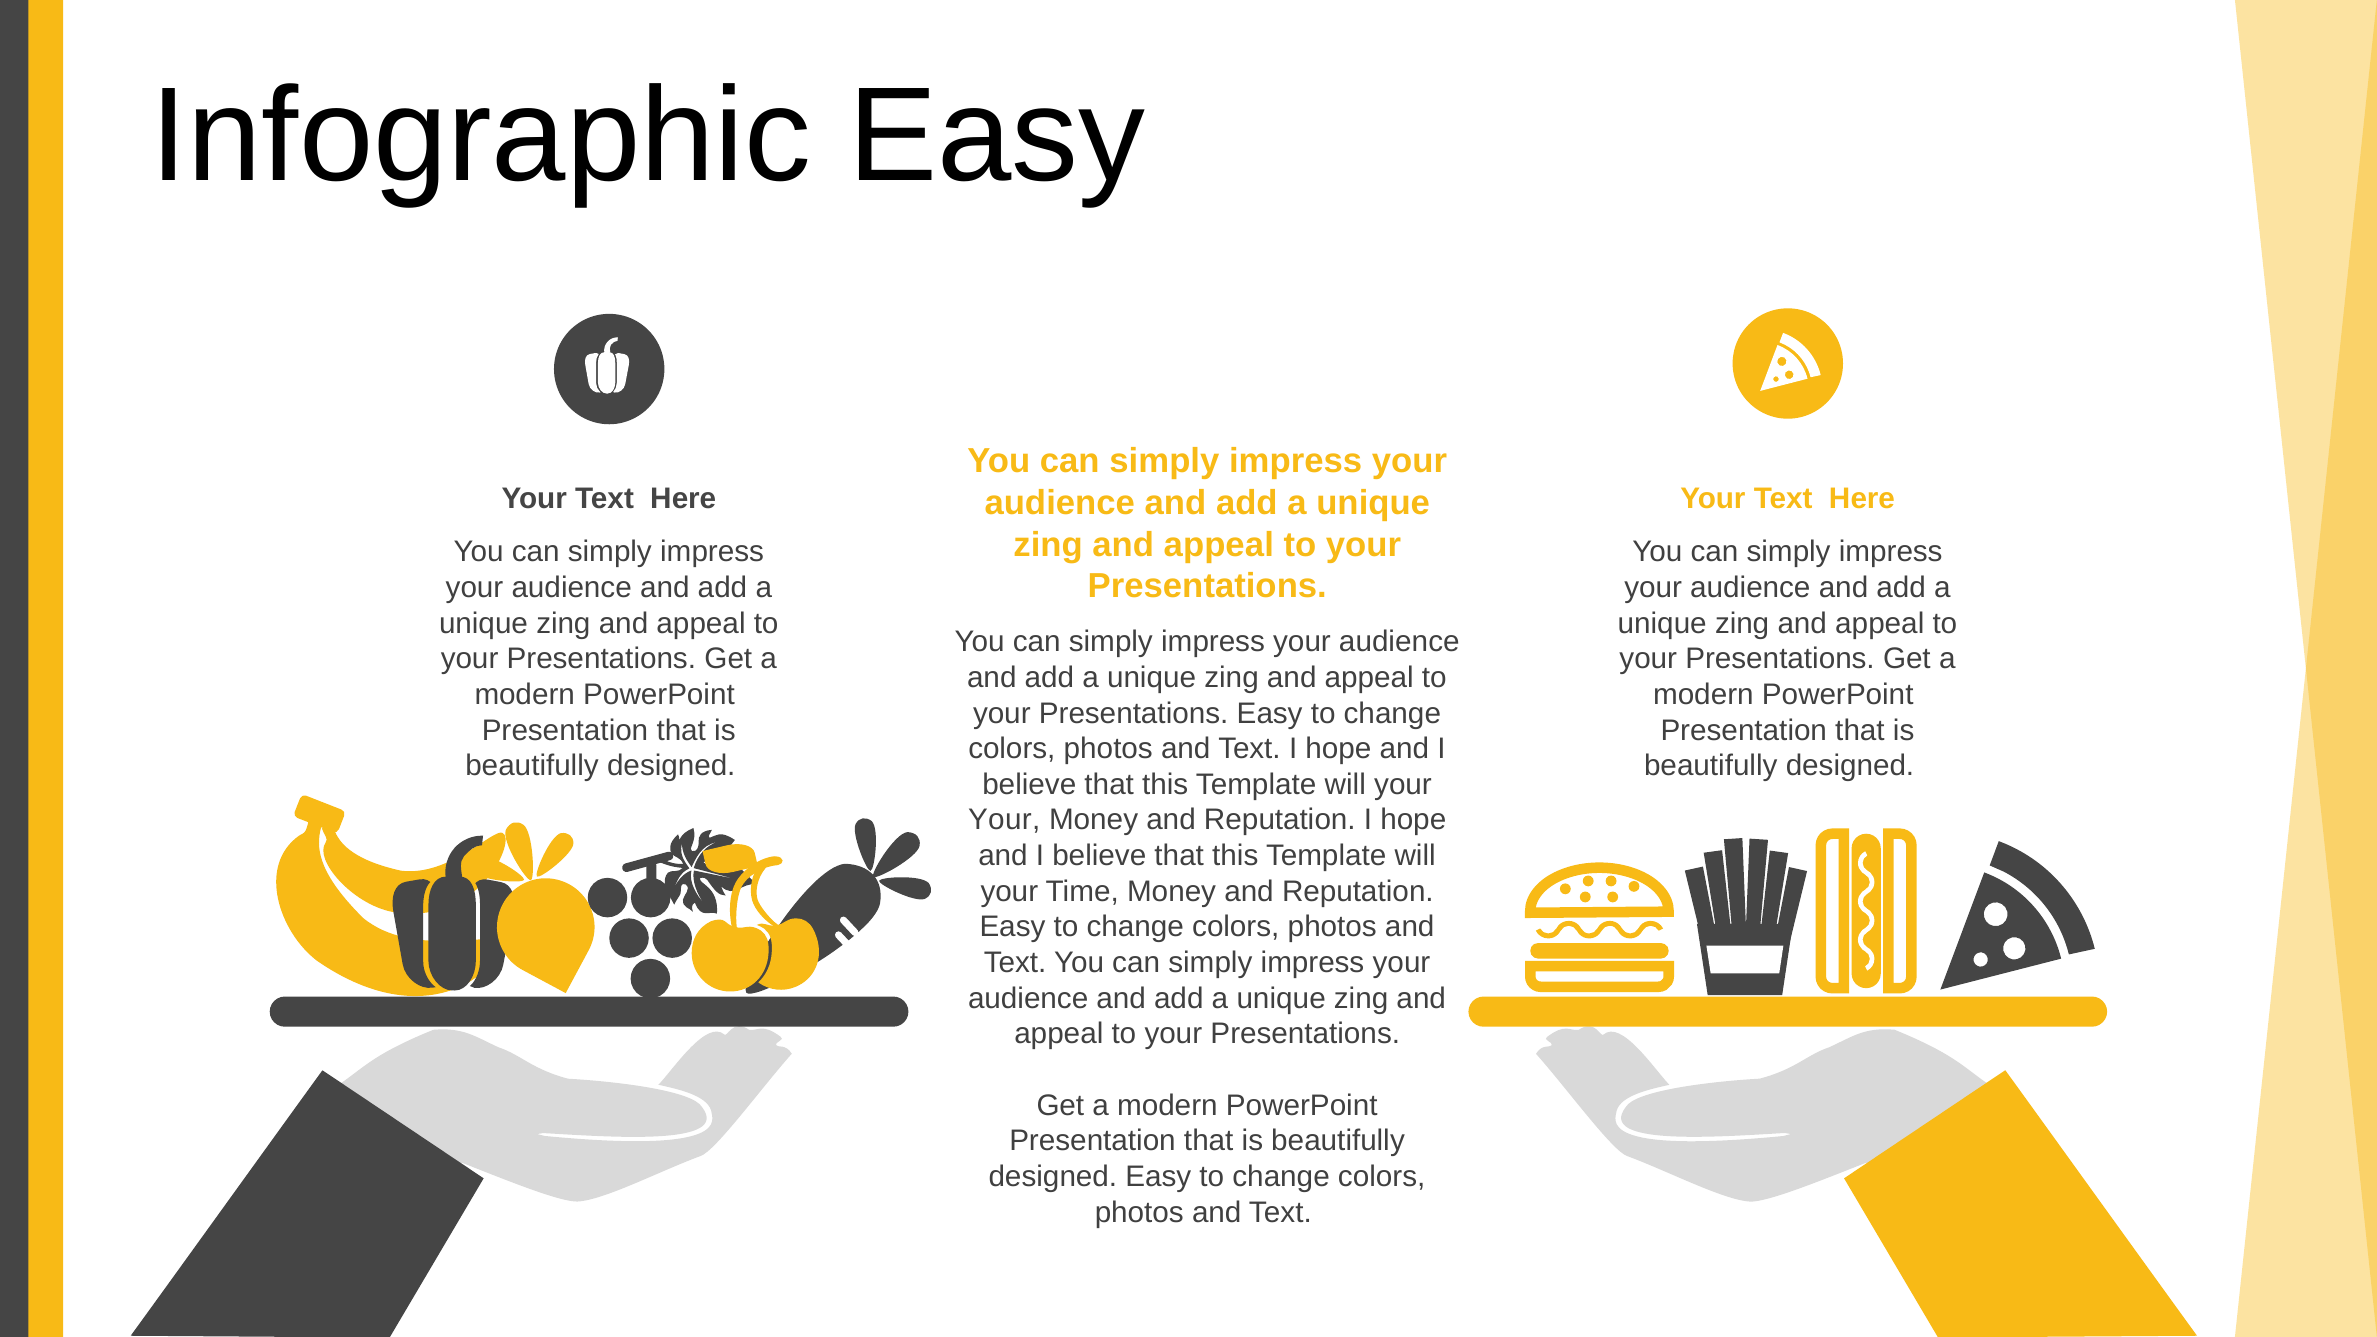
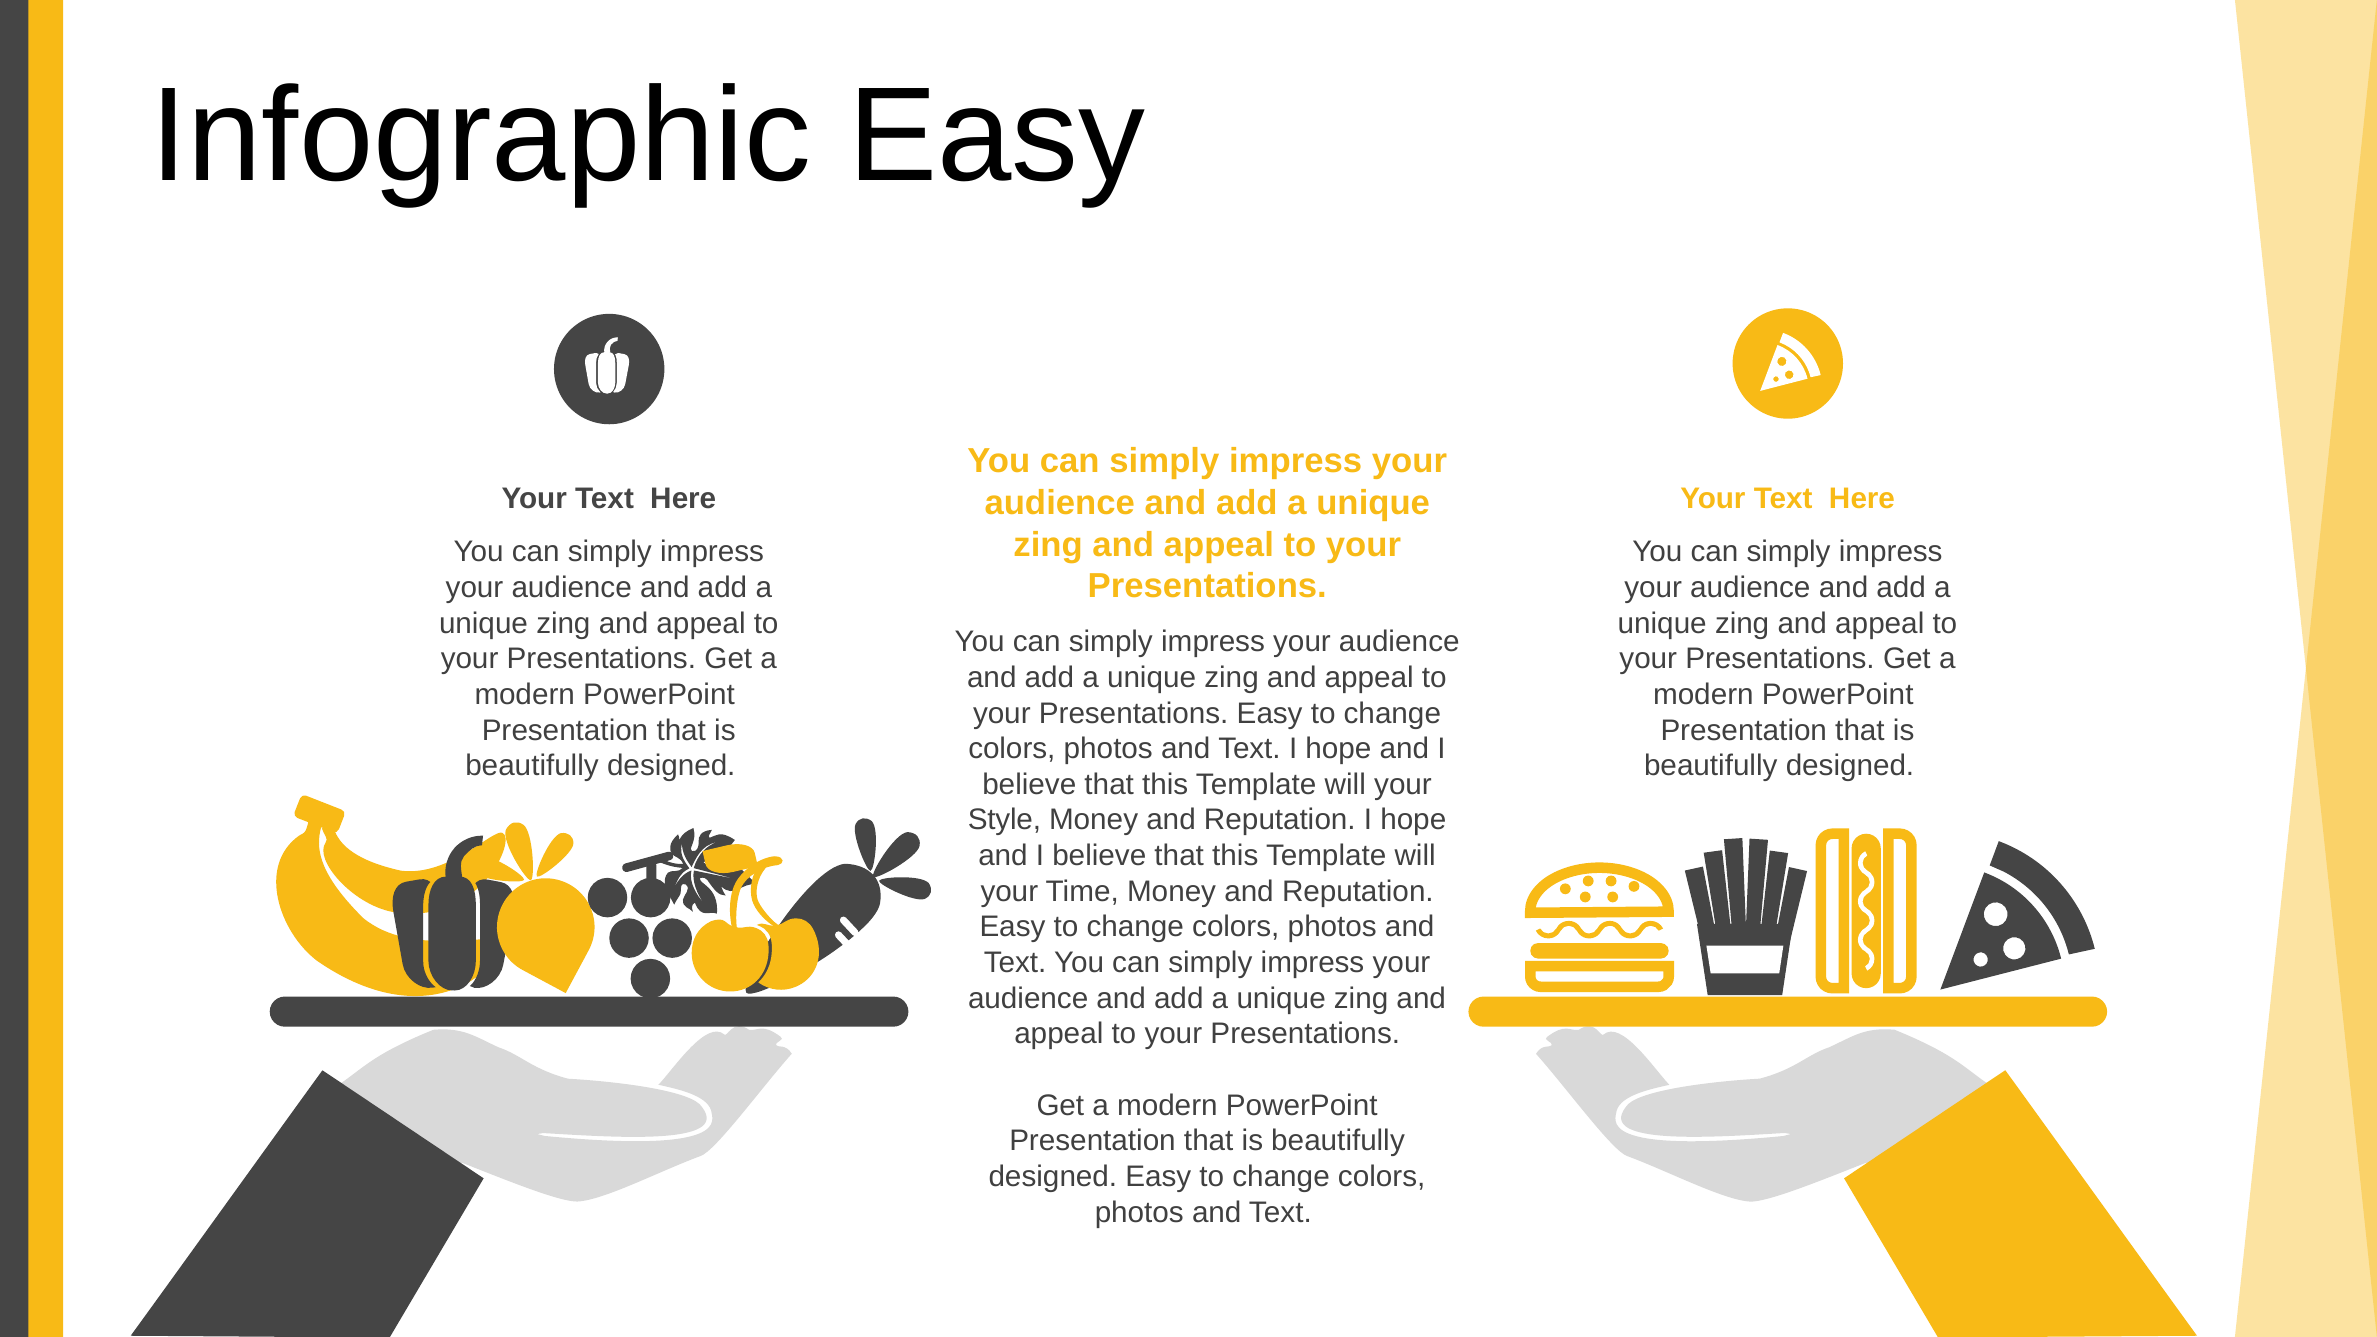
Your: Your -> Style (1004, 820)
